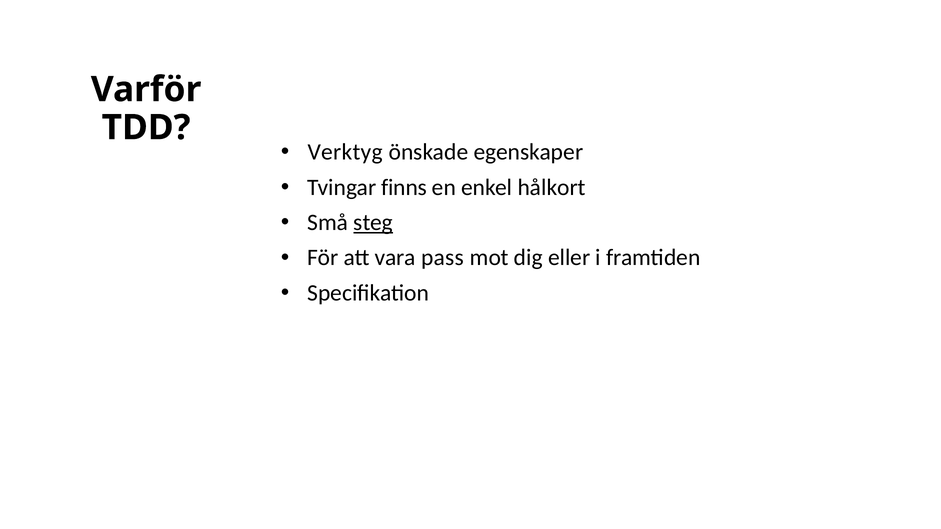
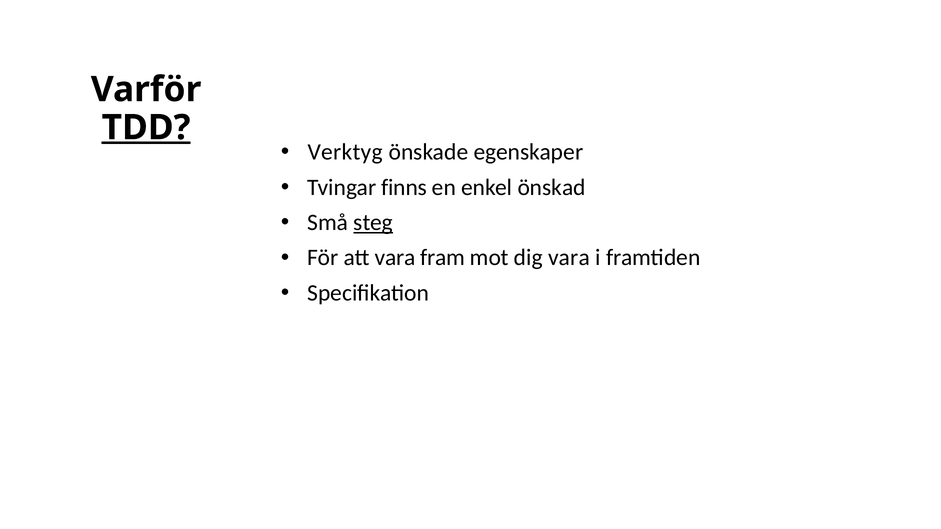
TDD underline: none -> present (146, 128)
hålkort: hålkort -> önskad (552, 187)
pass: pass -> fram (443, 258)
dig eller: eller -> vara (569, 258)
